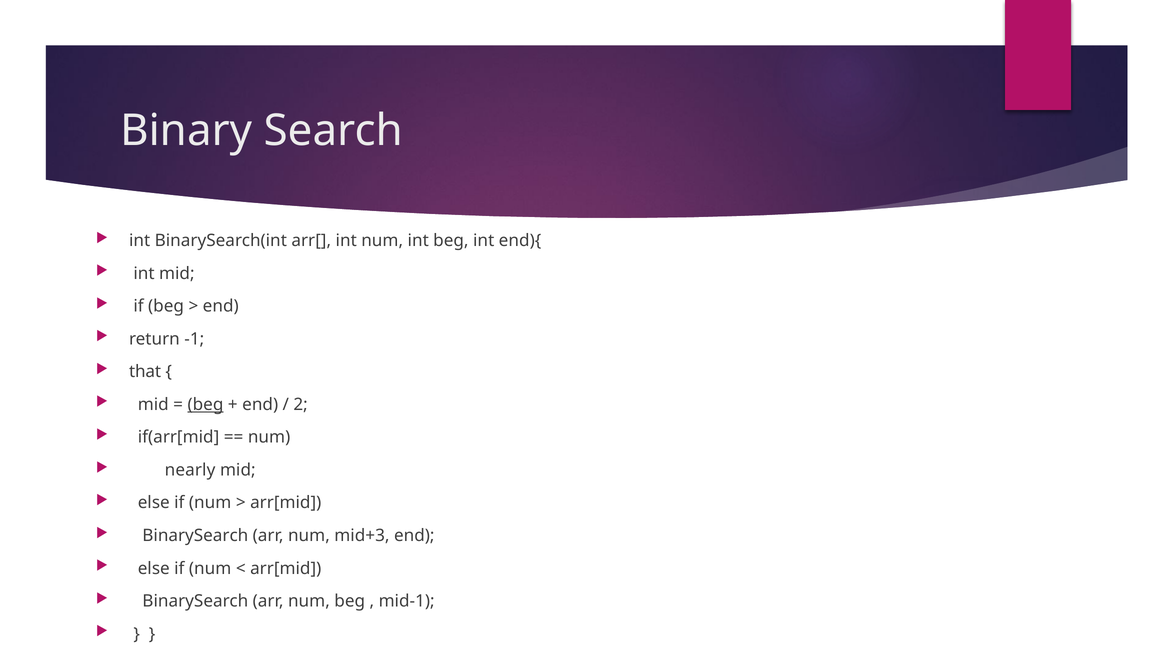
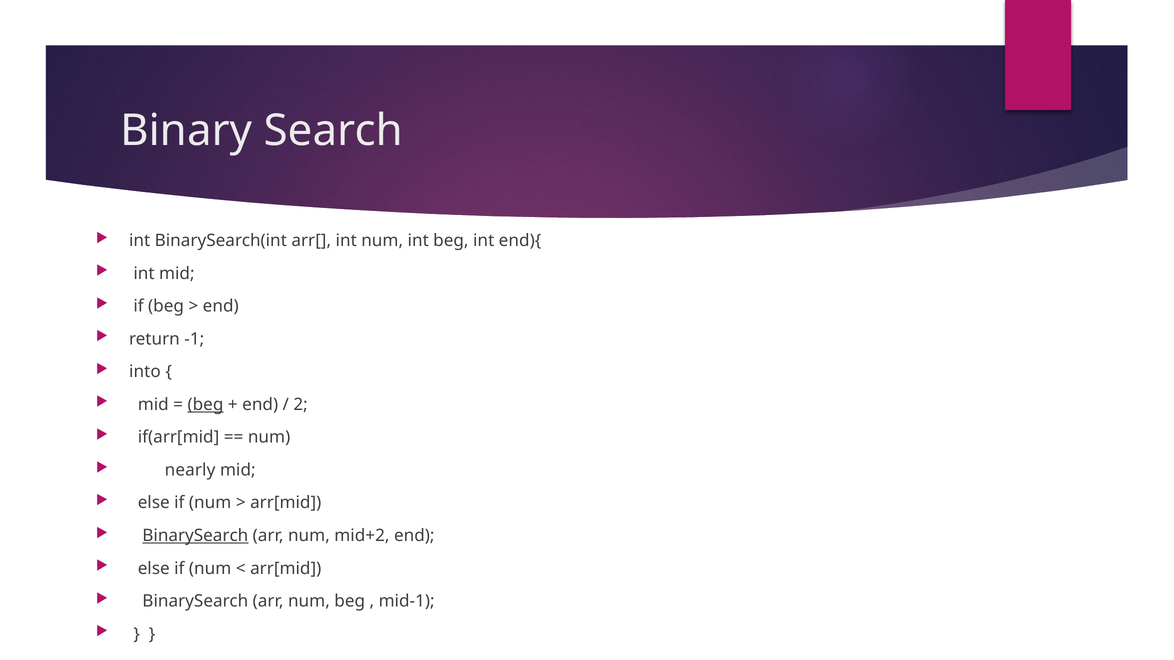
that: that -> into (145, 372)
BinarySearch underline: none -> present (195, 536)
mid+3: mid+3 -> mid+2 (362, 536)
